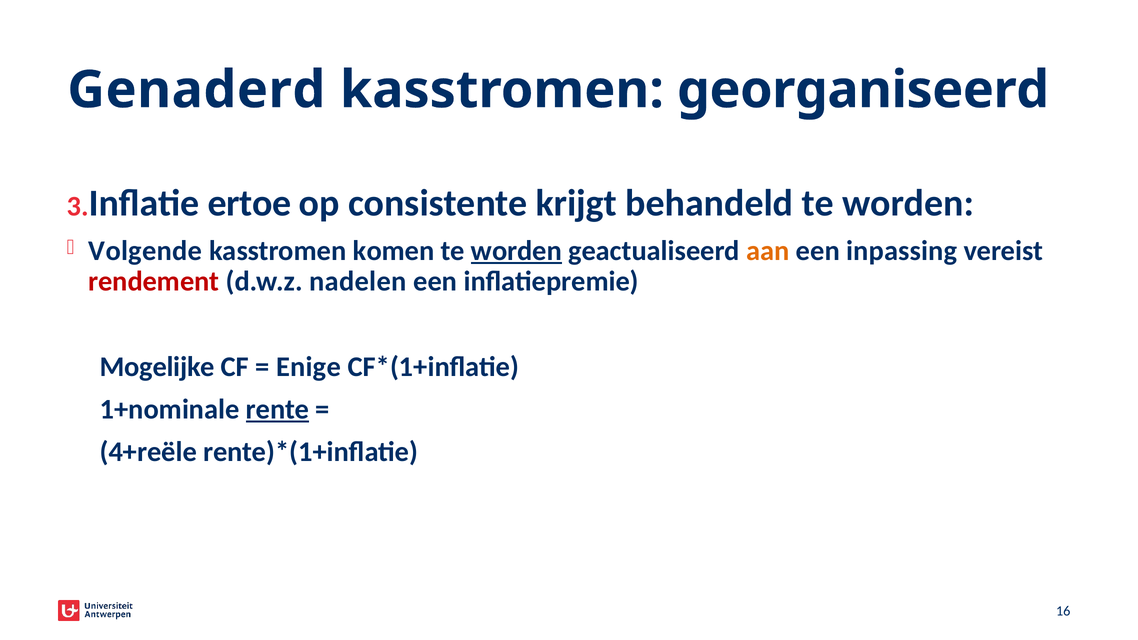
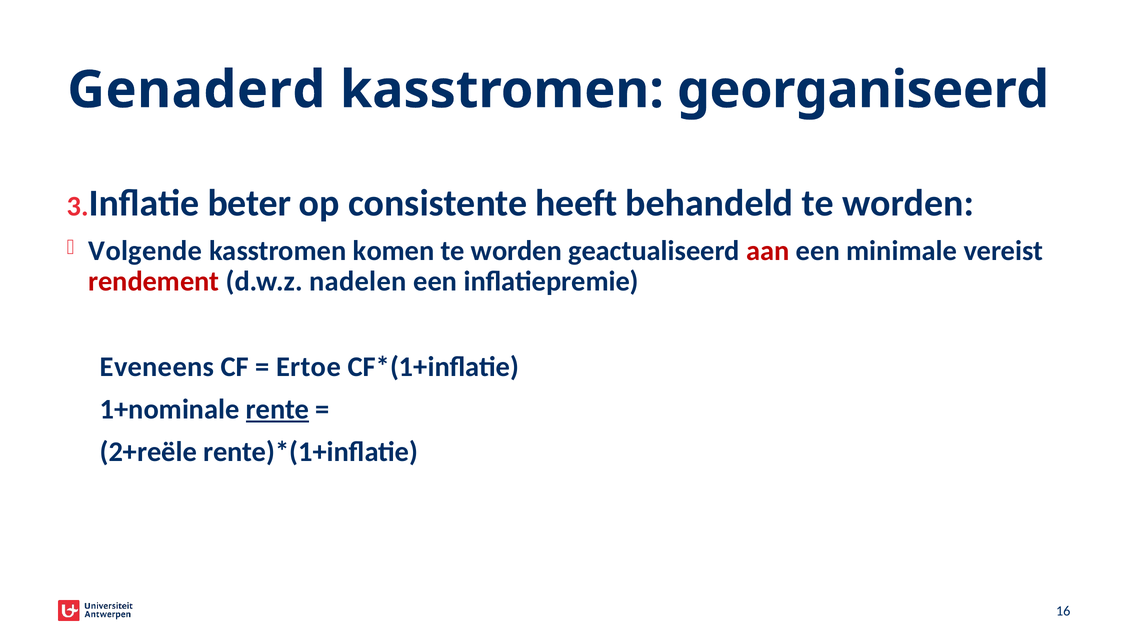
ertoe: ertoe -> beter (249, 203)
krijgt: krijgt -> heeft (576, 203)
worden underline: present -> none (516, 251)
aan colour: orange -> red (768, 251)
inpassing: inpassing -> minimale (902, 251)
Mogelijke: Mogelijke -> Eveneens (157, 367)
Enige: Enige -> Ertoe (309, 367)
4+reële: 4+reële -> 2+reële (148, 452)
